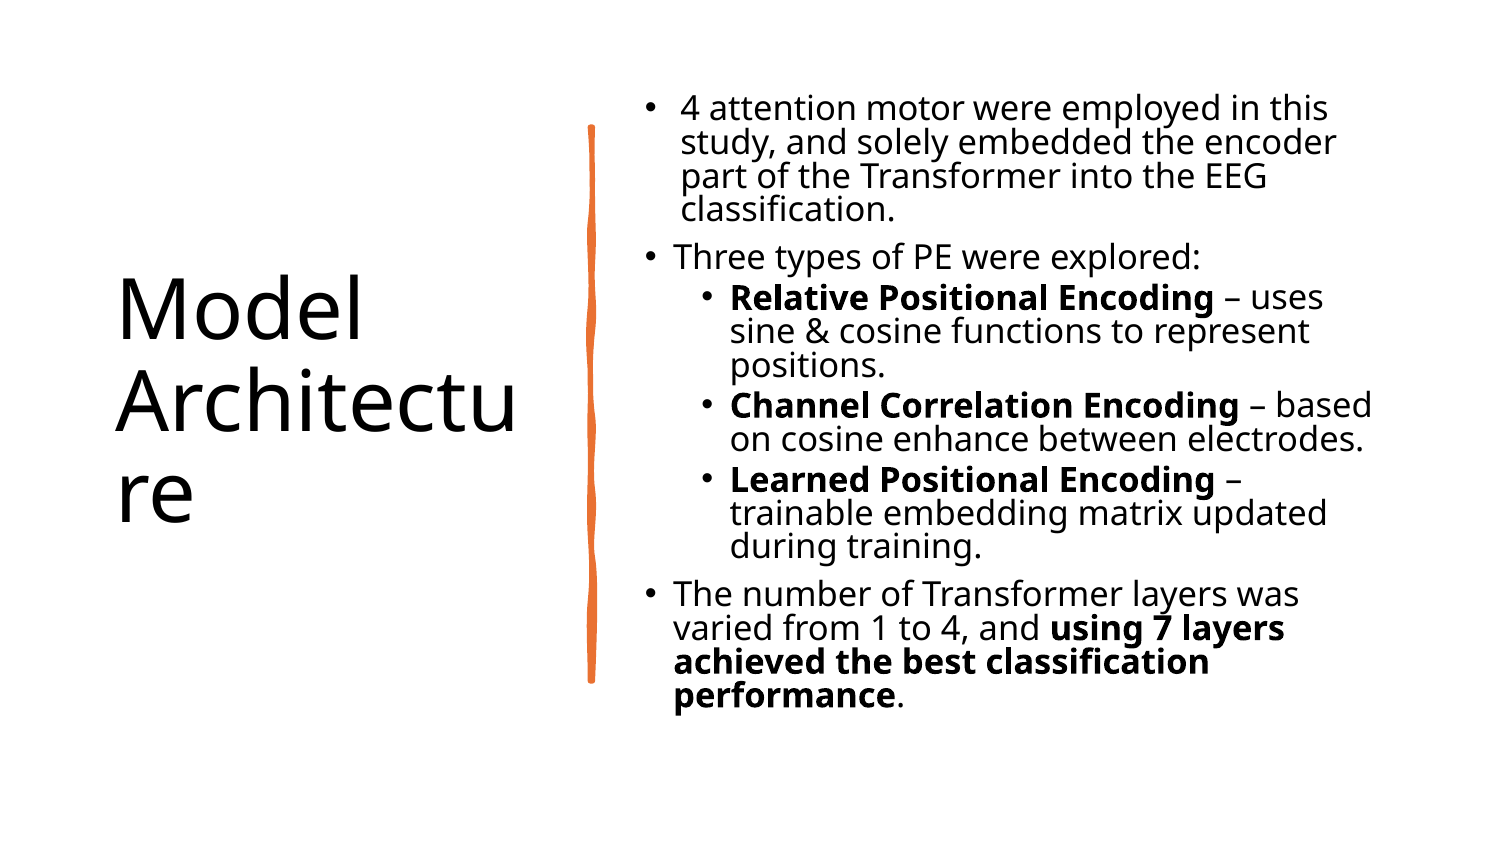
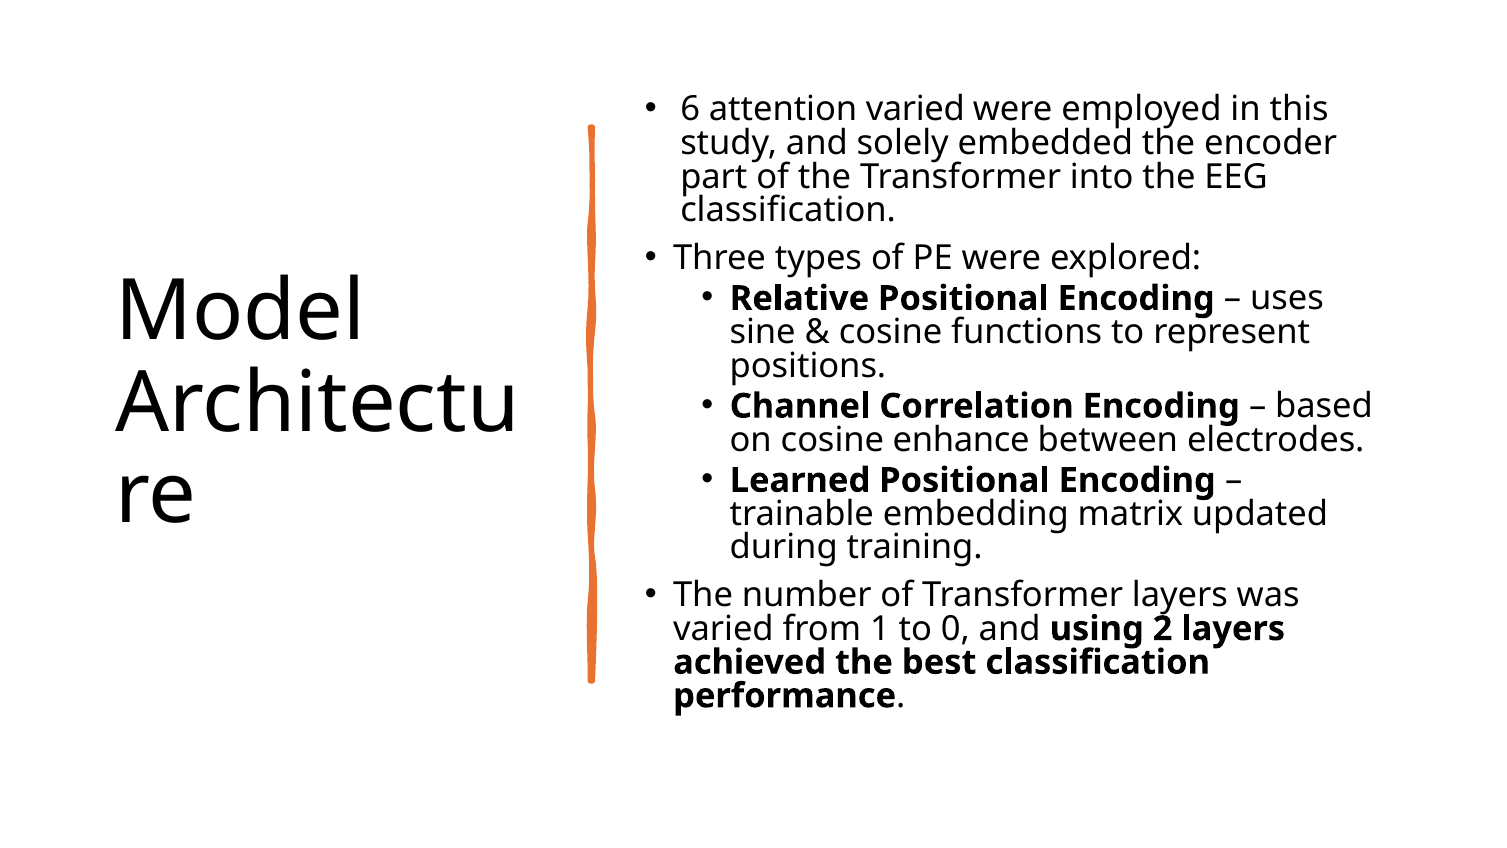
4: 4 -> 6 (690, 110)
attention motor: motor -> varied (915, 110)
to 4: 4 -> 0 (955, 629)
7: 7 -> 2 (1163, 629)
